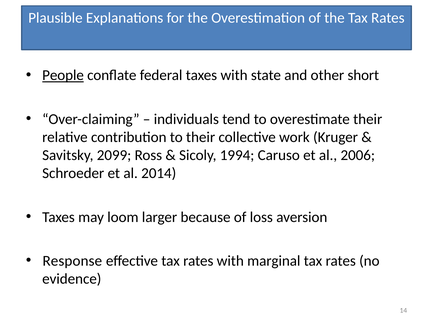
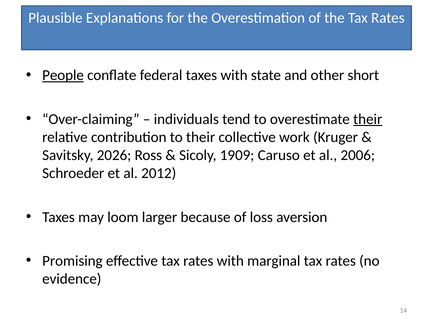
their underline: none -> present (368, 119)
2099: 2099 -> 2026 (114, 155)
1994: 1994 -> 1909 (237, 155)
2014: 2014 -> 2012 (159, 173)
Response: Response -> Promising (72, 261)
